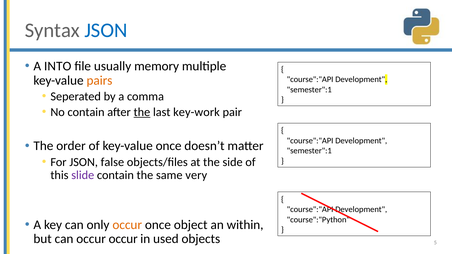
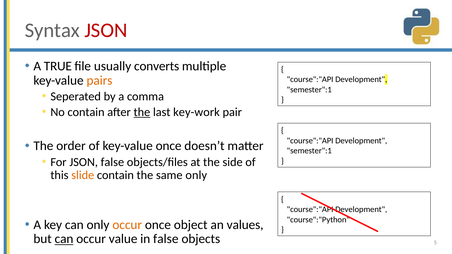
JSON colour: blue -> red (106, 30)
INTO: INTO -> TRUE (58, 66)
memory: memory -> converts (157, 66)
slide colour: purple -> orange (83, 175)
same very: very -> only (196, 175)
within: within -> values (245, 225)
can underline: none -> present (64, 239)
occur occur: occur -> value (123, 239)
in used: used -> false (166, 239)
